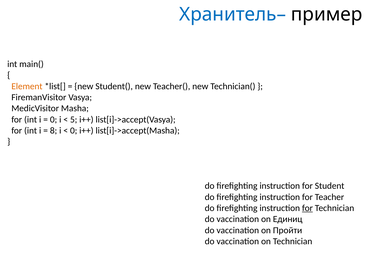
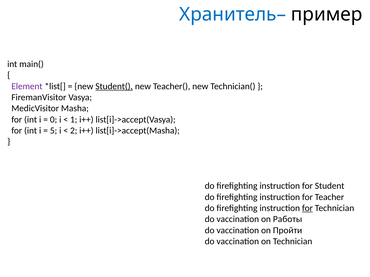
Element colour: orange -> purple (27, 86)
Student( underline: none -> present (114, 86)
5: 5 -> 1 (74, 120)
8: 8 -> 5 (54, 131)
0: 0 -> 2 (74, 131)
Единиц: Единиц -> Работы (288, 220)
